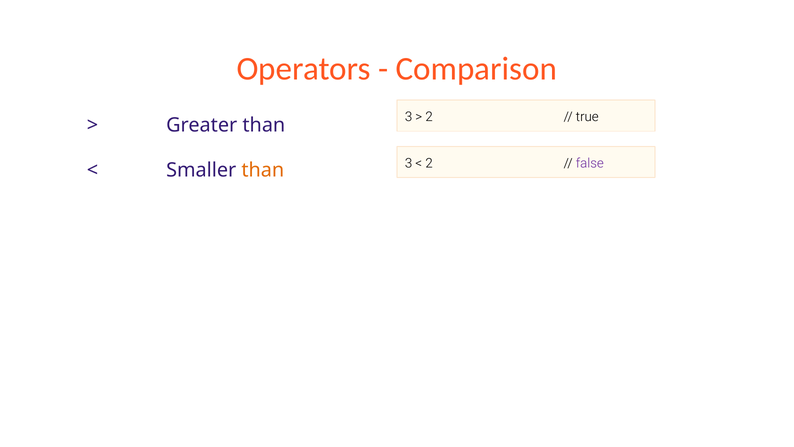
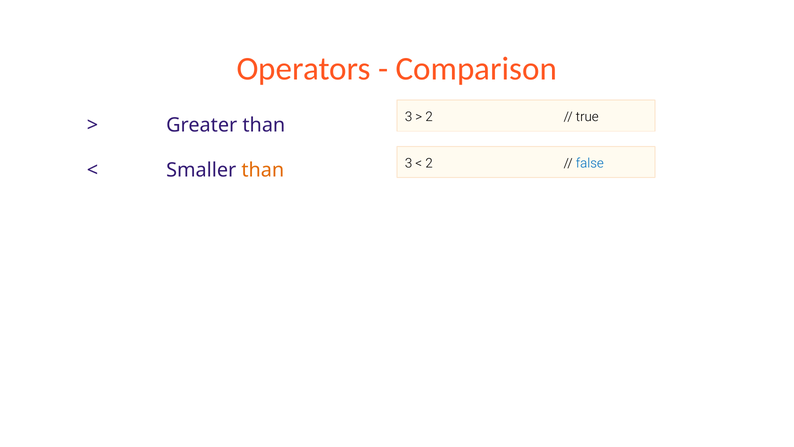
false colour: purple -> blue (590, 163)
